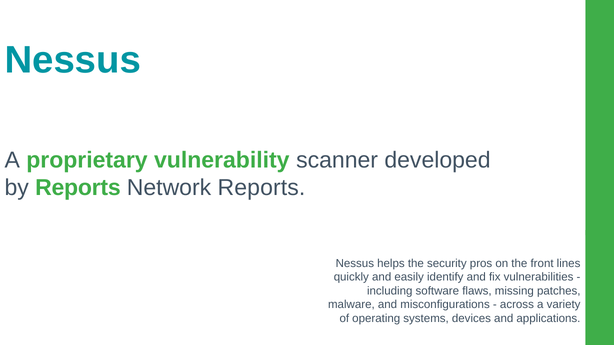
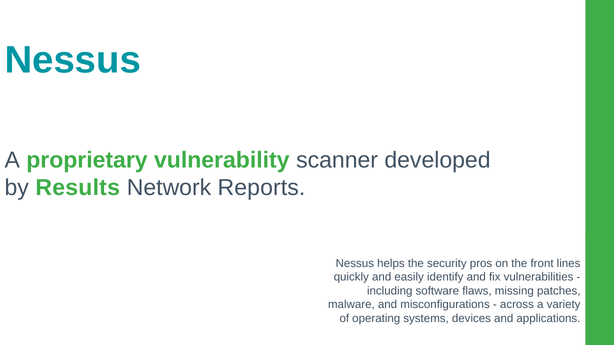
by Reports: Reports -> Results (78, 188)
